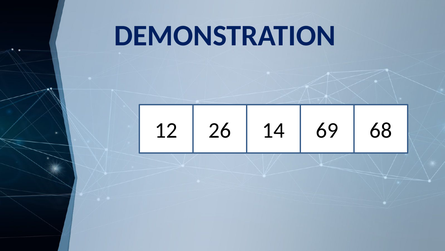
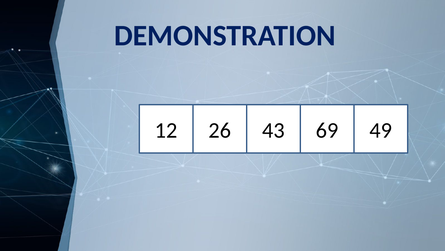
14: 14 -> 43 (274, 130)
68: 68 -> 49 (381, 130)
